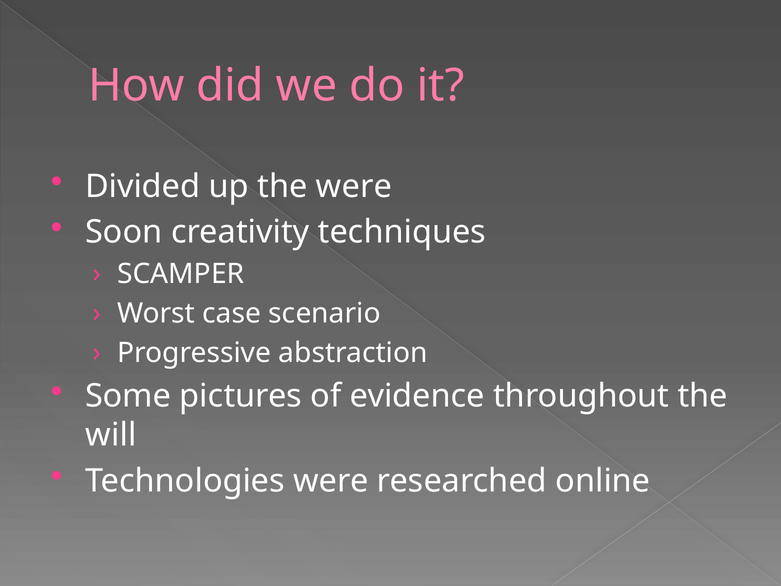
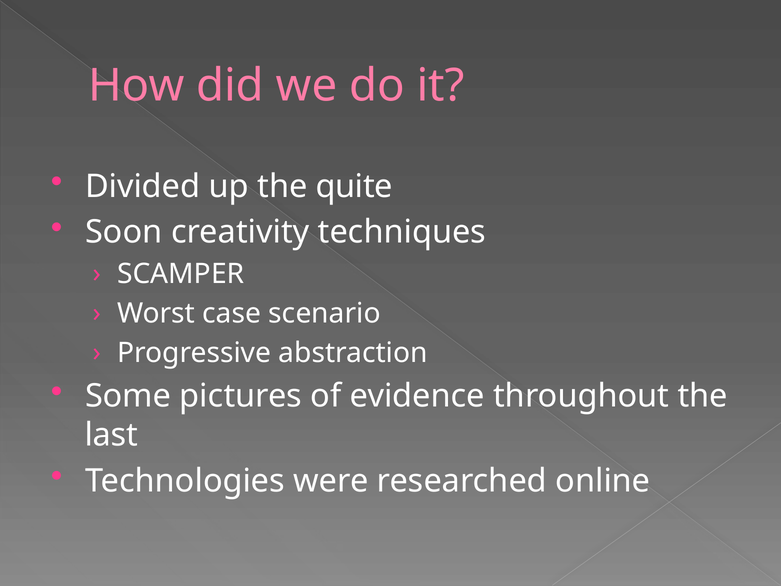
the were: were -> quite (354, 186)
will: will -> last (111, 435)
